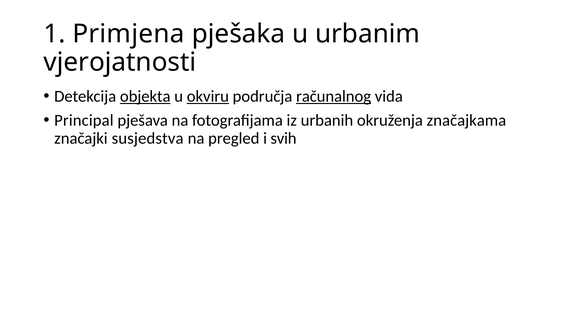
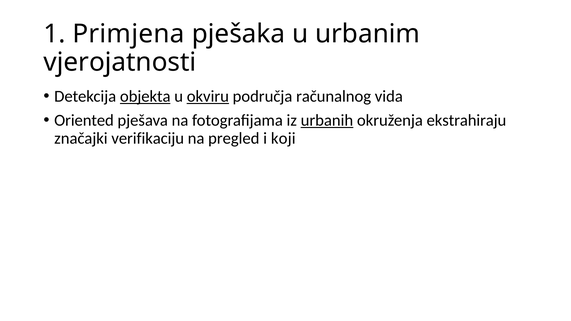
računalnog underline: present -> none (334, 97)
Principal: Principal -> Oriented (84, 120)
urbanih underline: none -> present (327, 120)
značajkama: značajkama -> ekstrahiraju (466, 120)
susjedstva: susjedstva -> verifikaciju (148, 138)
svih: svih -> koji (283, 138)
